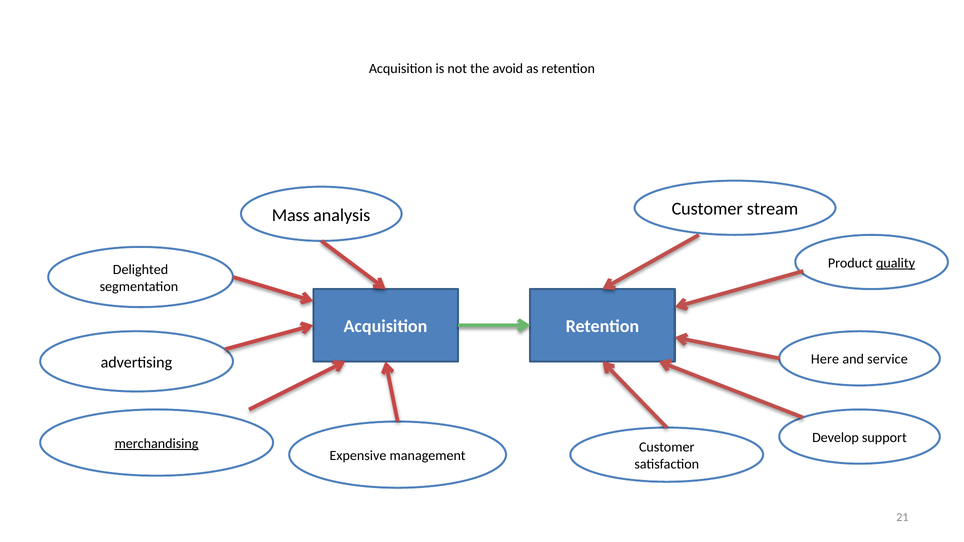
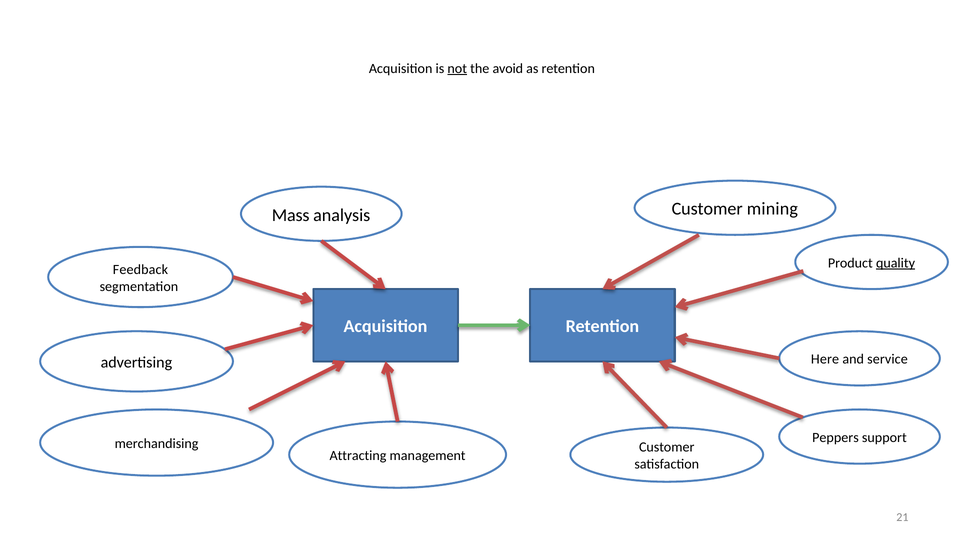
not underline: none -> present (457, 68)
stream: stream -> mining (772, 209)
Delighted: Delighted -> Feedback (140, 270)
Develop: Develop -> Peppers (835, 438)
merchandising underline: present -> none (157, 444)
Expensive: Expensive -> Attracting (358, 456)
